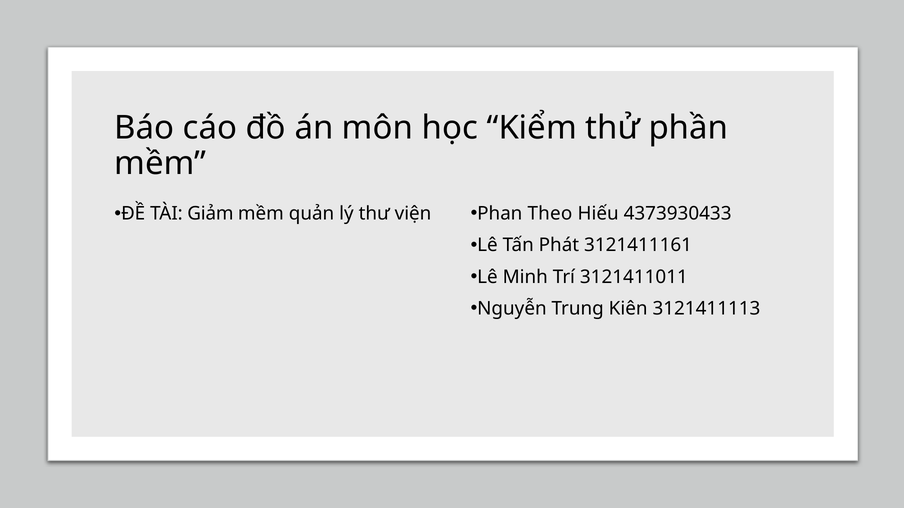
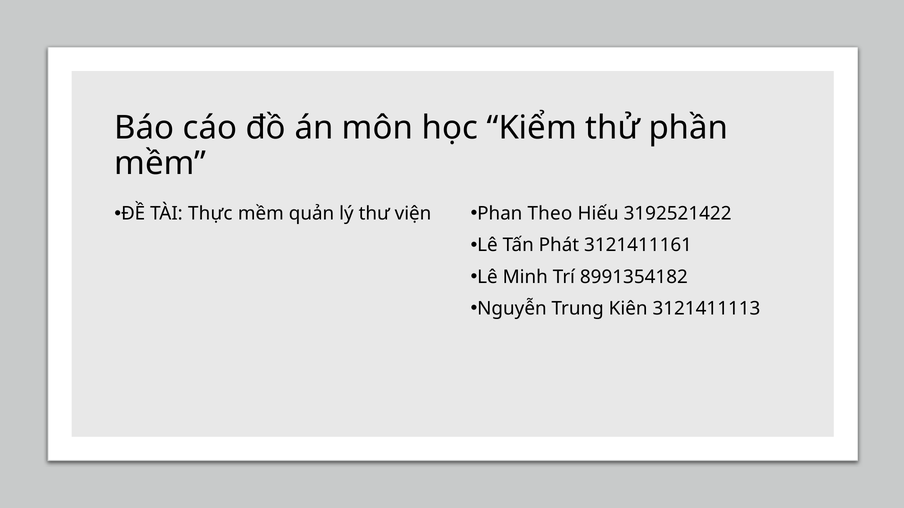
Giảm: Giảm -> Thực (210, 214)
4373930433: 4373930433 -> 3192521422 (678, 214)
3121411011: 3121411011 -> 8991354182 (634, 277)
